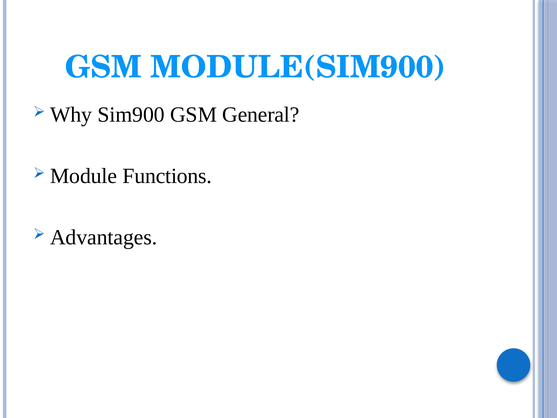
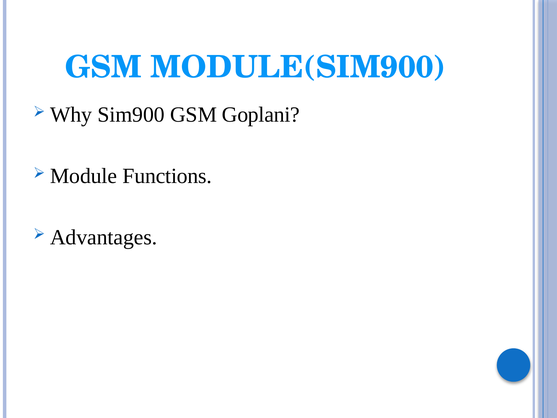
General: General -> Goplani (261, 115)
